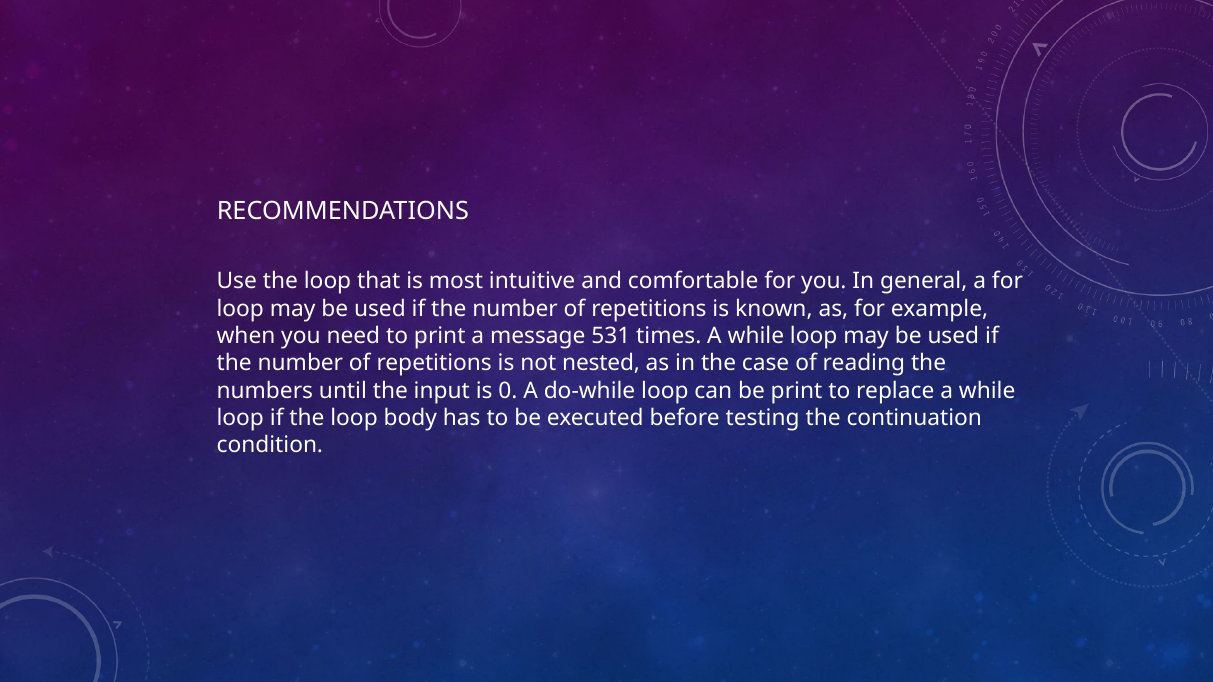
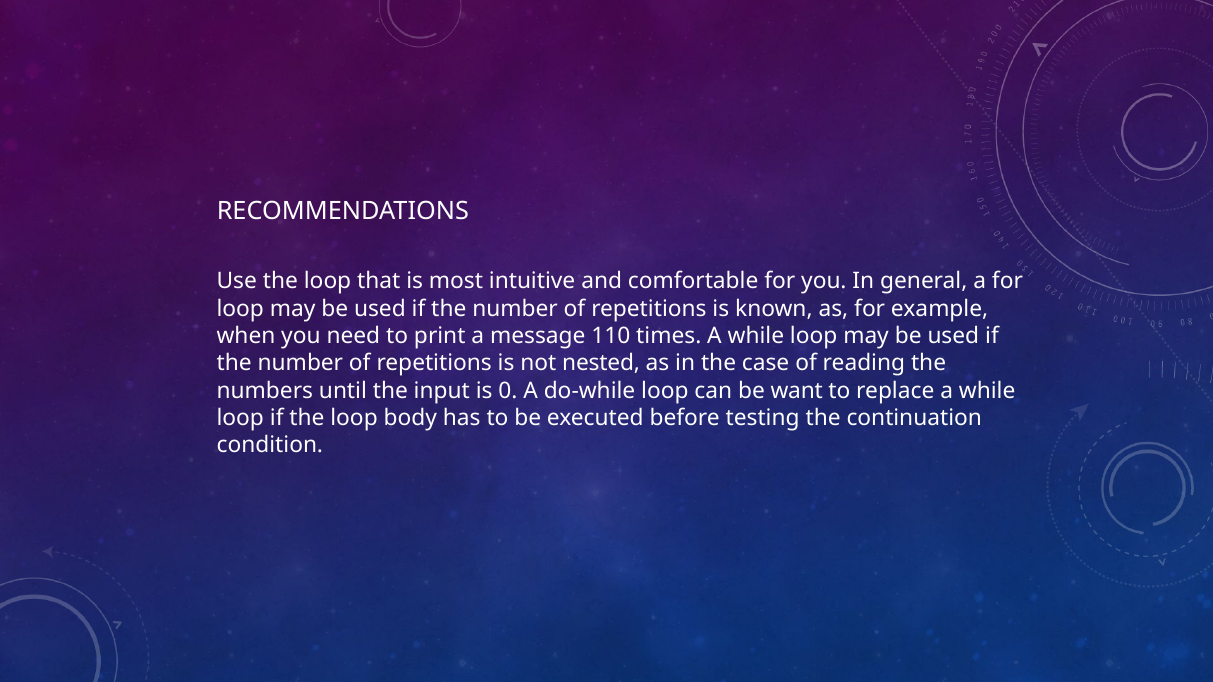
531: 531 -> 110 (611, 336)
be print: print -> want (797, 391)
